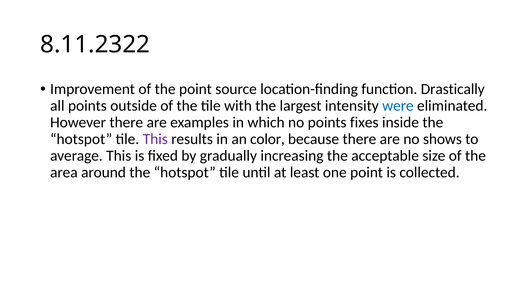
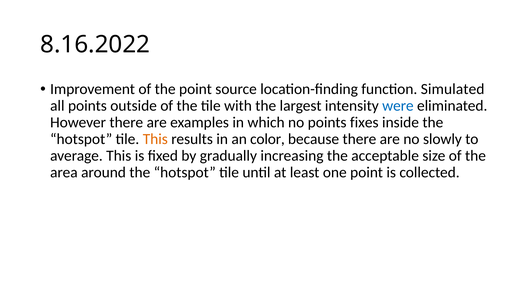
8.11.2322: 8.11.2322 -> 8.16.2022 (95, 44)
Drastically: Drastically -> Simulated (453, 89)
This colour: purple -> orange (155, 139)
shows: shows -> slowly (442, 139)
